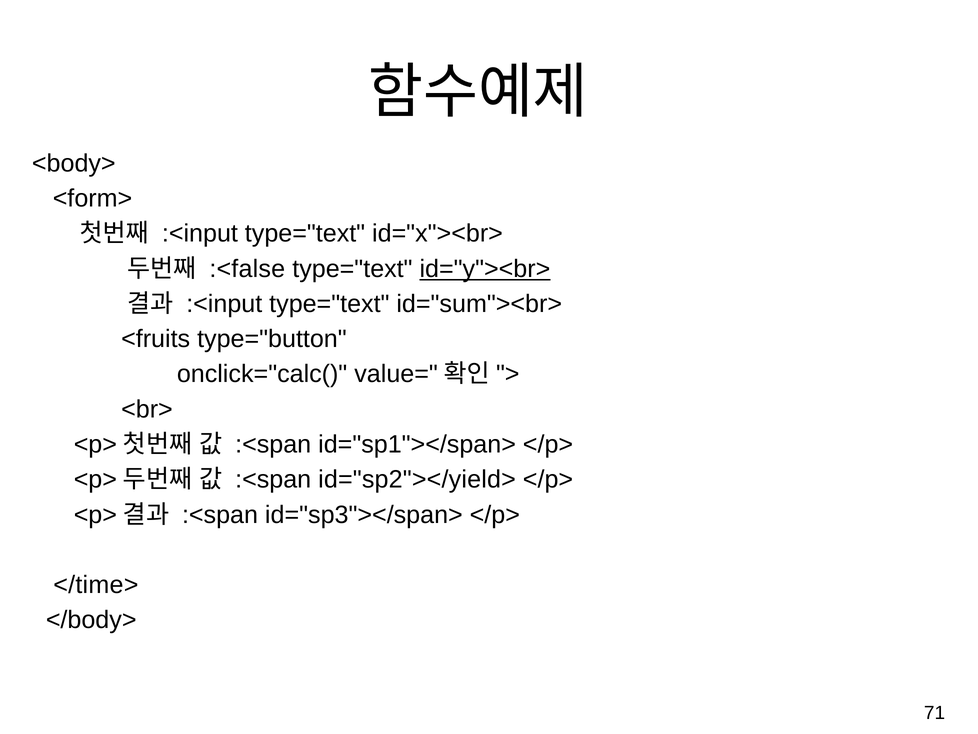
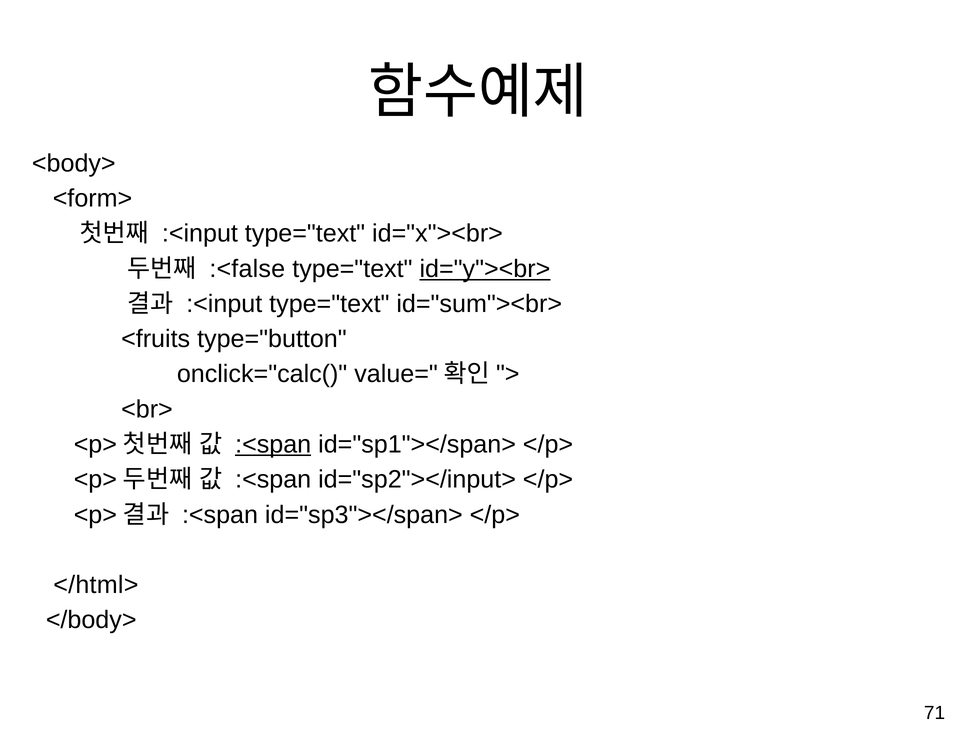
:<span underline: none -> present (273, 444)
id="sp2"></yield>: id="sp2"></yield> -> id="sp2"></input> (417, 479)
</time>: </time> -> </html> (96, 585)
